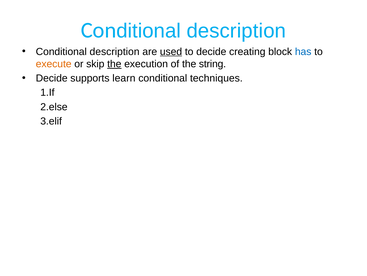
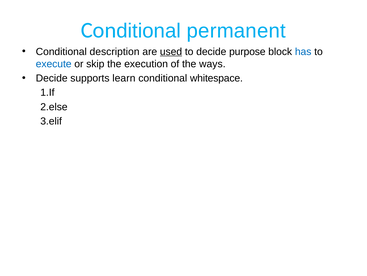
description: description -> permanent (236, 31)
creating: creating -> purpose (247, 51)
execute colour: orange -> blue (54, 64)
the underline: present -> none (114, 64)
string: string -> ways (212, 64)
techniques: techniques -> whitespace (216, 78)
